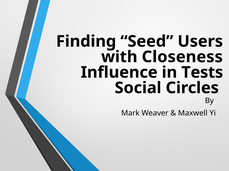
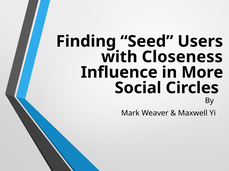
Tests: Tests -> More (202, 73)
